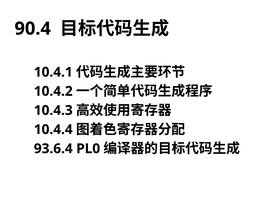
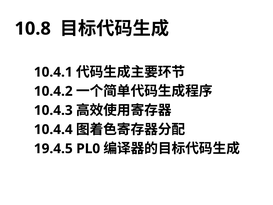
90.4: 90.4 -> 10.8 (33, 29)
93.6.4: 93.6.4 -> 19.4.5 (53, 148)
